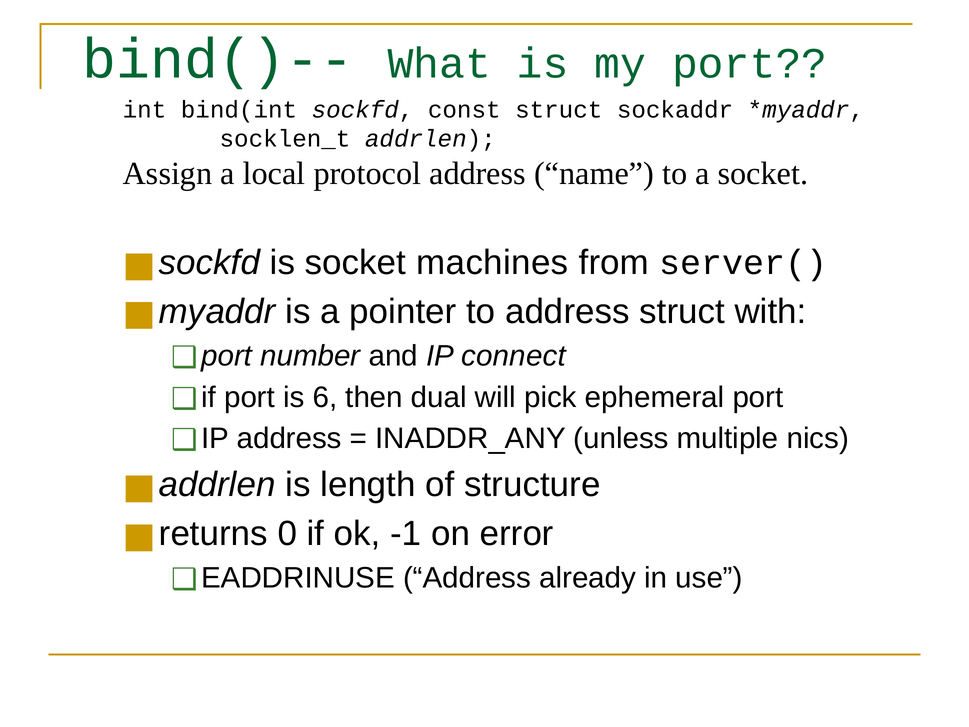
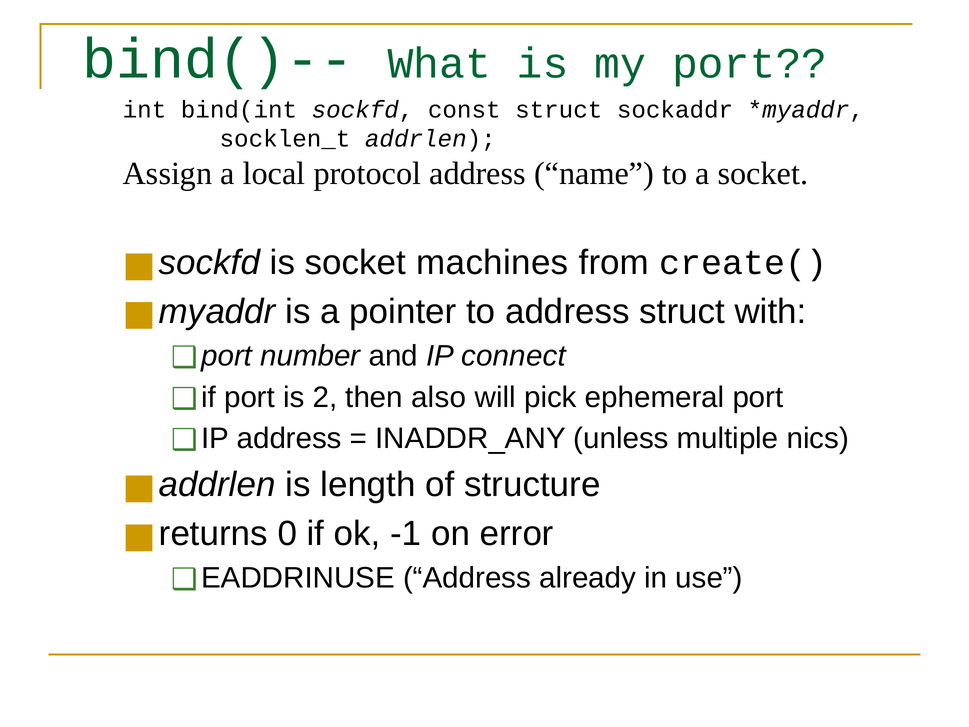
server(: server( -> create( (743, 262)
6: 6 -> 2 (325, 397)
dual: dual -> also (439, 397)
